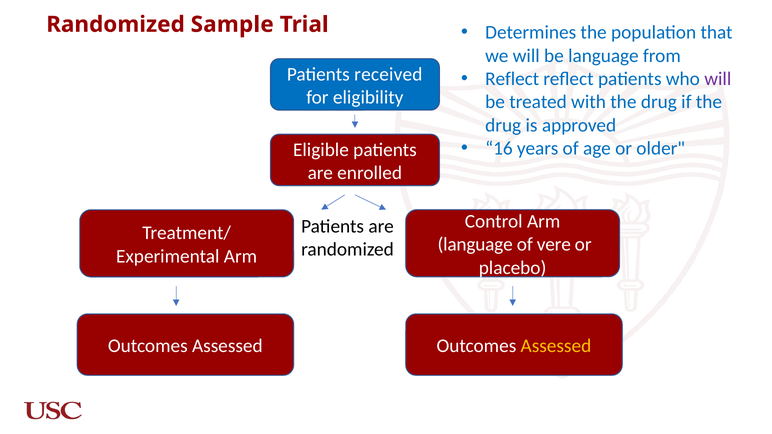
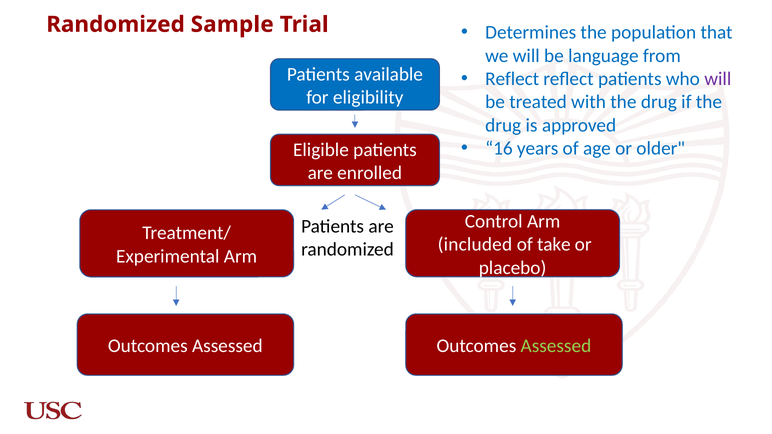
received: received -> available (389, 74)
language: language -> included (475, 245)
vere: vere -> take (554, 245)
Assessed colour: yellow -> light green (556, 346)
